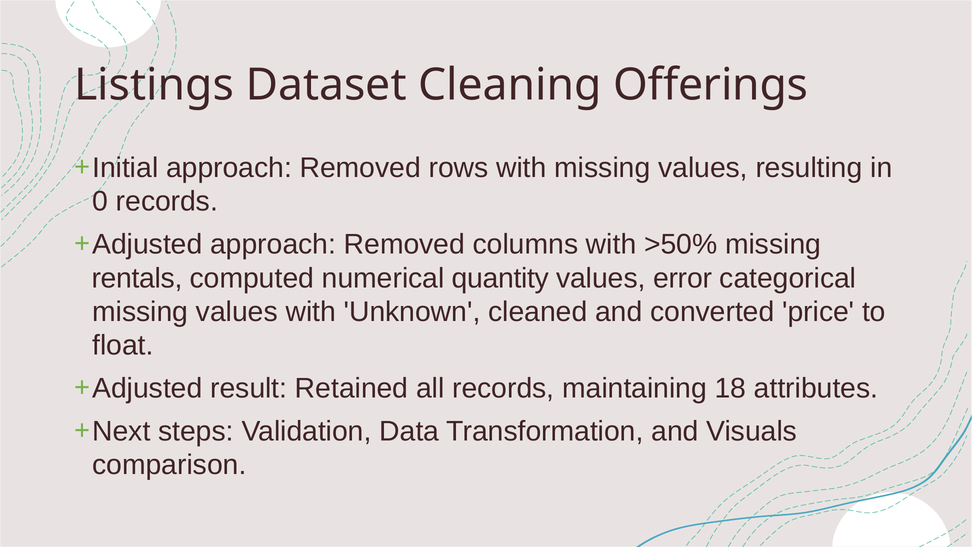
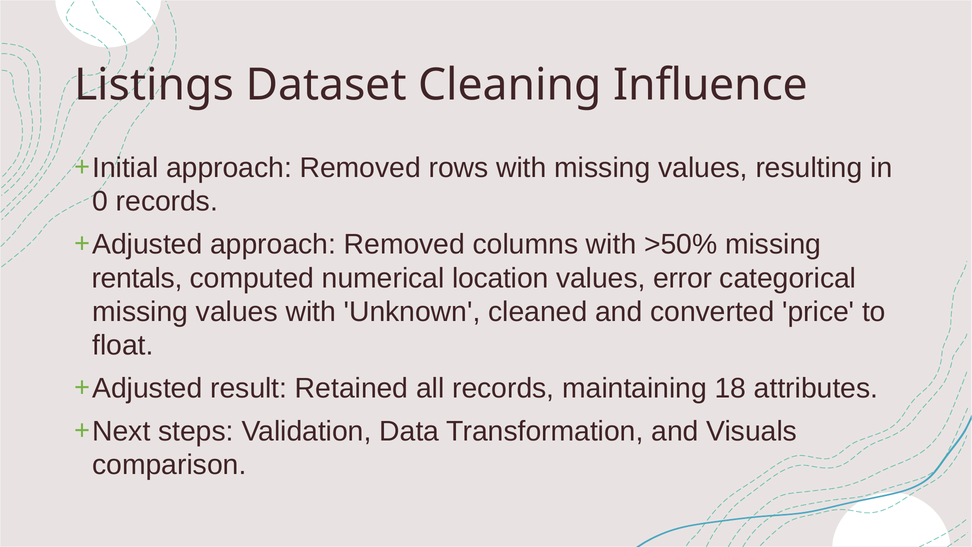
Offerings: Offerings -> Influence (711, 85)
quantity: quantity -> location (500, 278)
